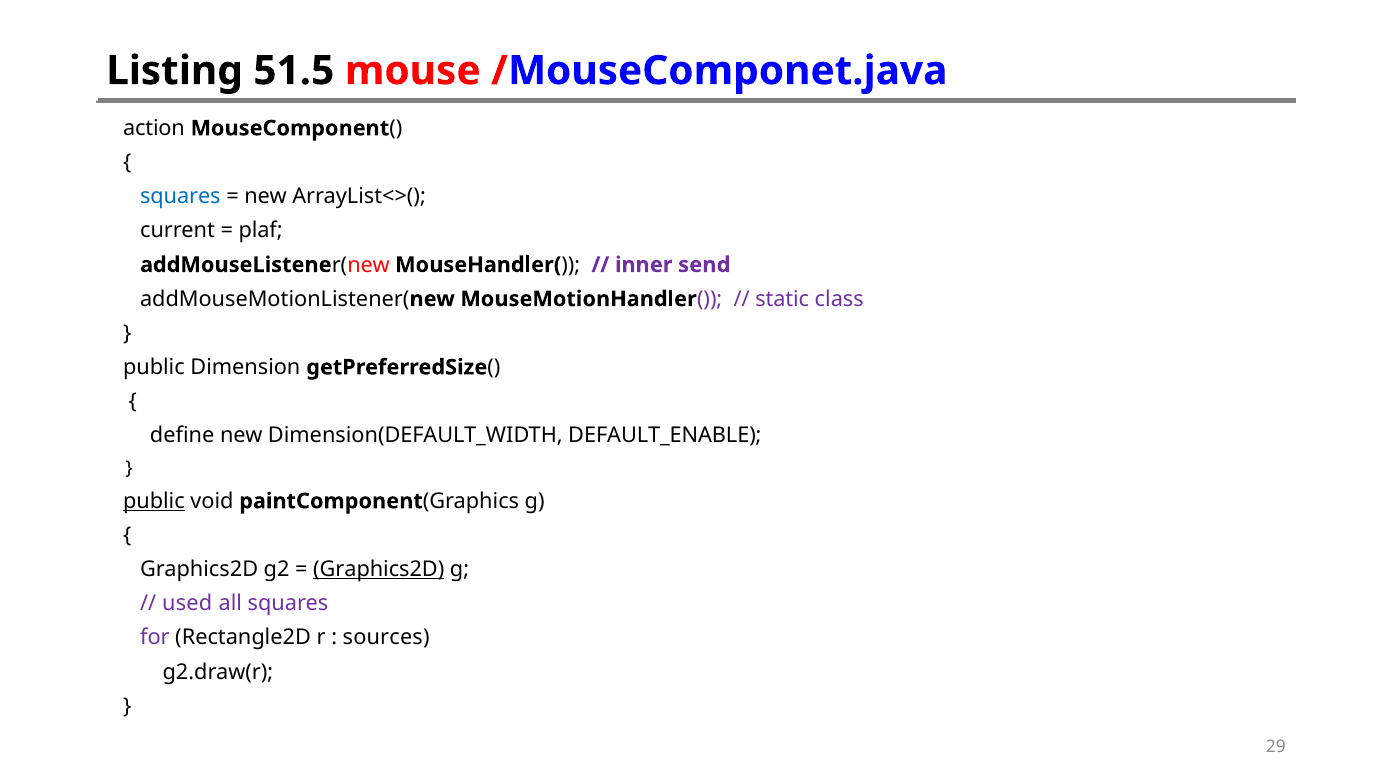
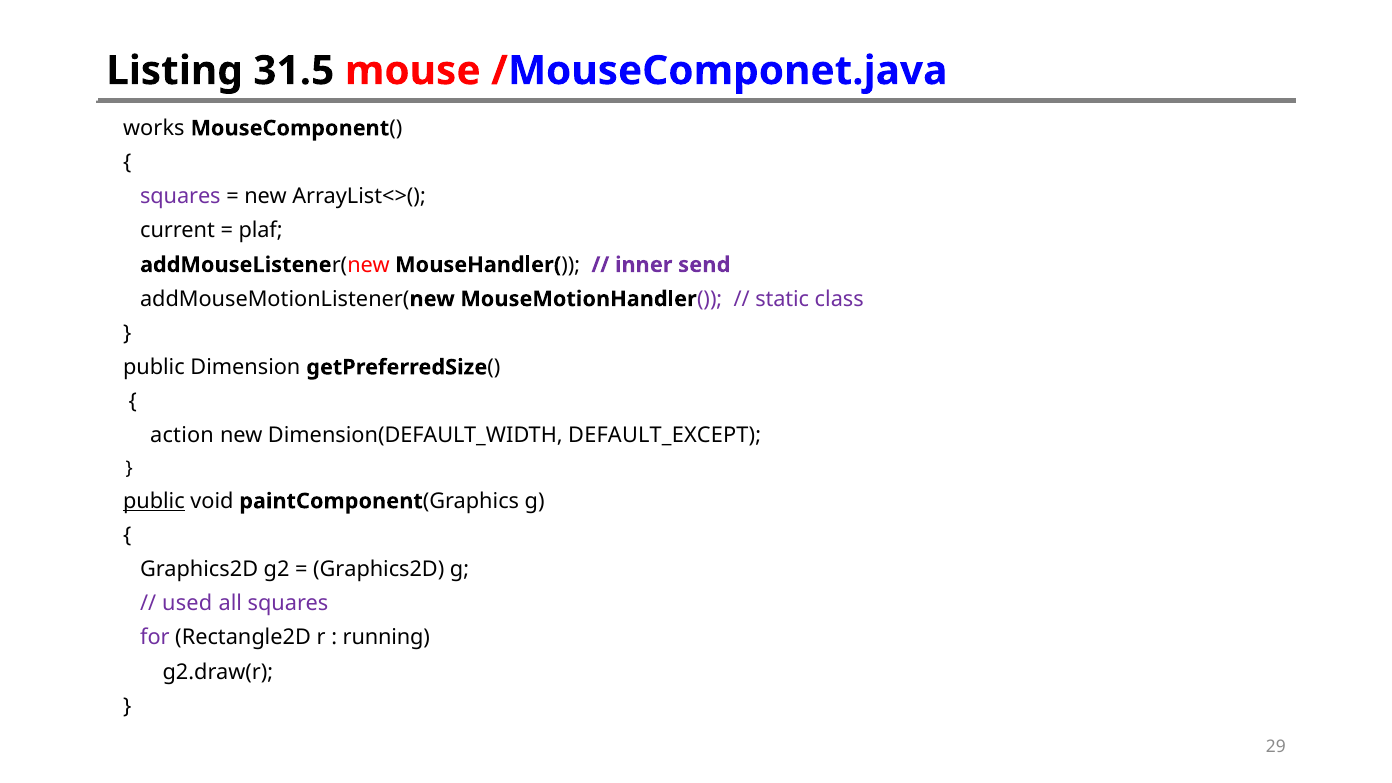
51.5: 51.5 -> 31.5 (294, 71)
action: action -> works (154, 128)
squares colour: blue -> purple (180, 197)
define: define -> action (182, 436)
DEFAULT_ENABLE: DEFAULT_ENABLE -> DEFAULT_EXCEPT (665, 436)
Graphics2D underline: present -> none (379, 569)
sources: sources -> running (386, 638)
